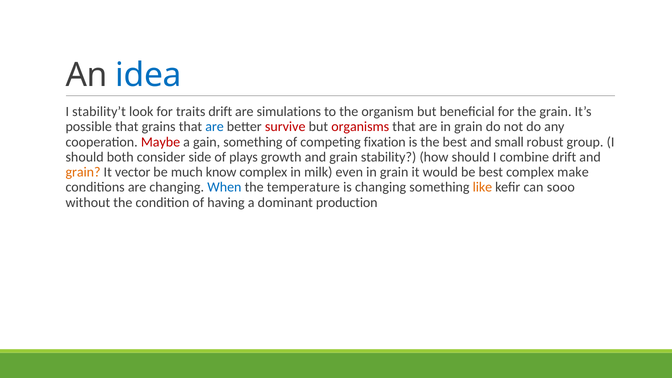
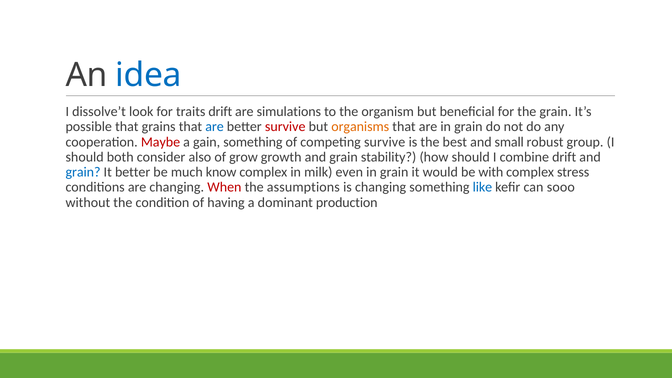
stability’t: stability’t -> dissolve’t (99, 112)
organisms colour: red -> orange (360, 127)
competing fixation: fixation -> survive (385, 142)
side: side -> also (200, 157)
plays: plays -> grow (244, 157)
grain colour: orange -> blue (83, 172)
It vector: vector -> better (133, 172)
be best: best -> with (491, 172)
make: make -> stress (573, 172)
When colour: blue -> red (224, 187)
temperature: temperature -> assumptions (303, 187)
like colour: orange -> blue (482, 187)
